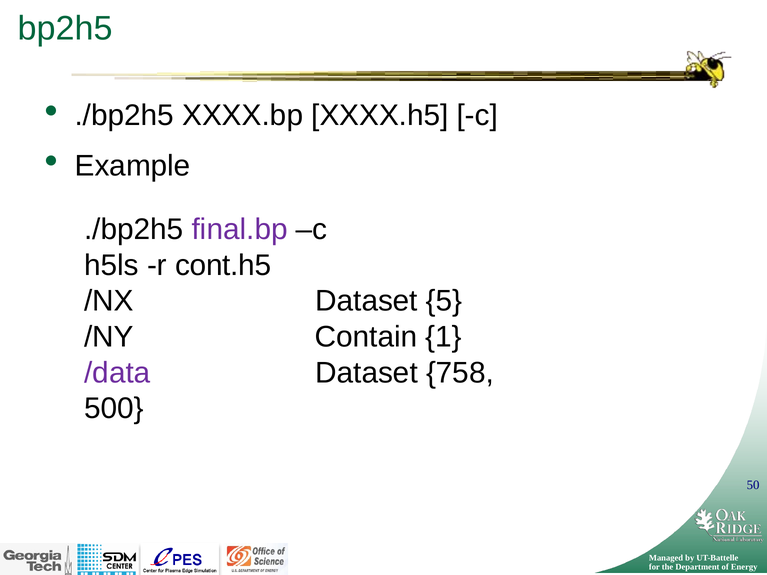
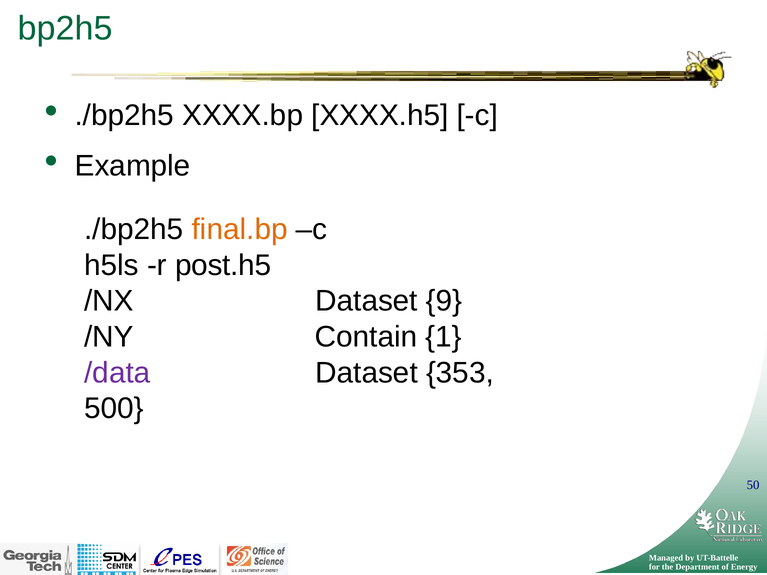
final.bp colour: purple -> orange (240, 230)
cont.h5: cont.h5 -> post.h5 (223, 265)
5: 5 -> 9 (444, 301)
758: 758 -> 353 (460, 373)
